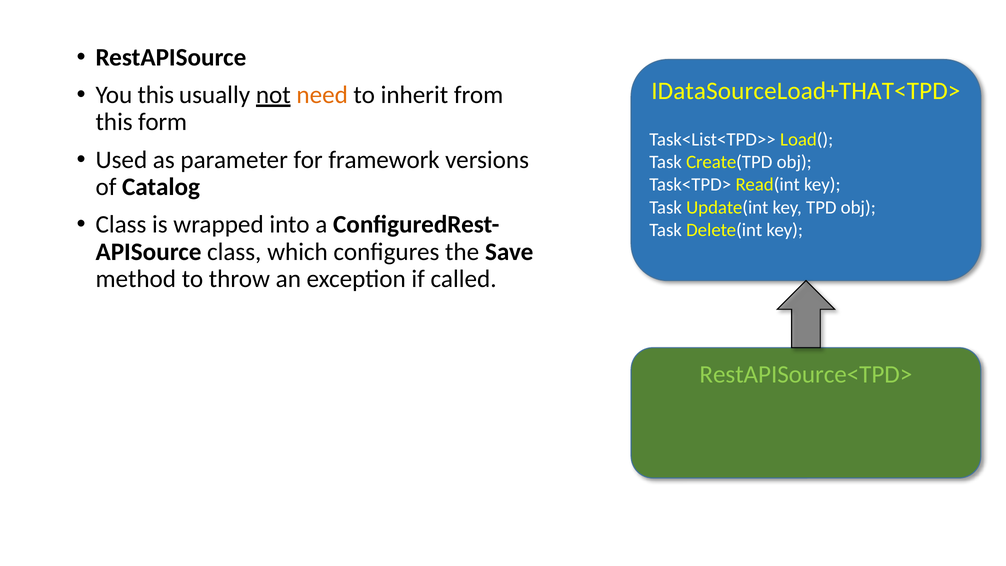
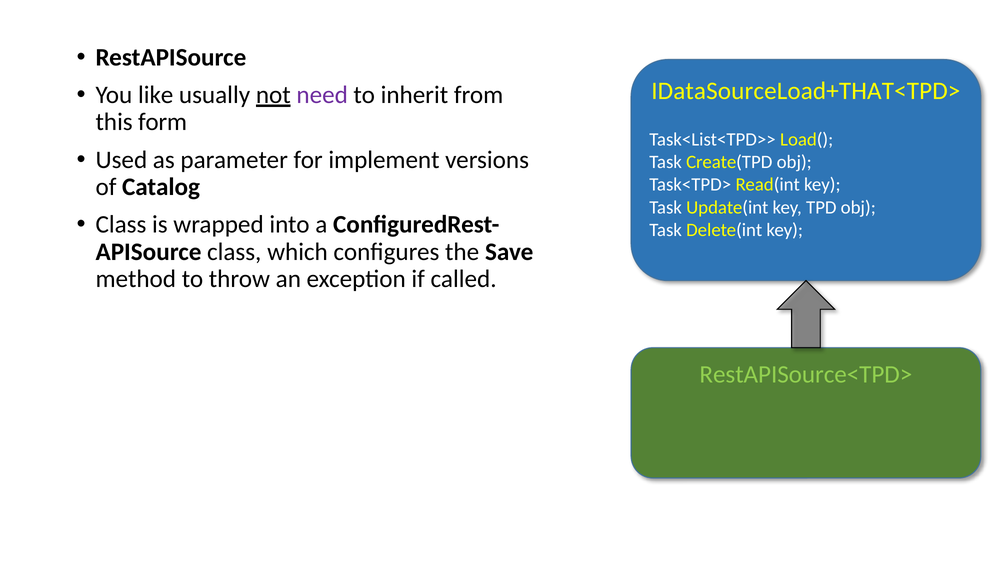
You this: this -> like (156, 95)
need colour: orange -> purple (322, 95)
framework: framework -> implement (384, 160)
